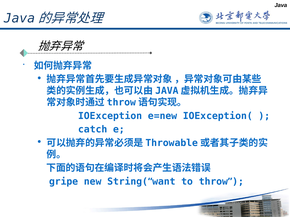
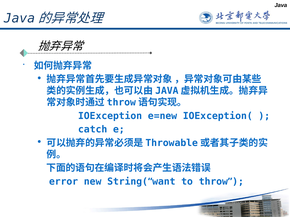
gripe: gripe -> error (64, 182)
